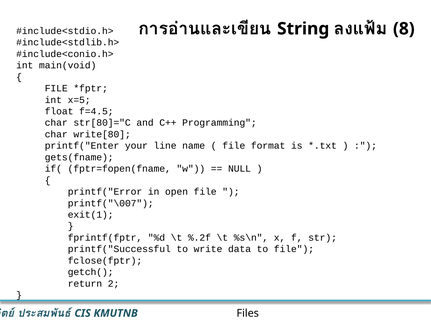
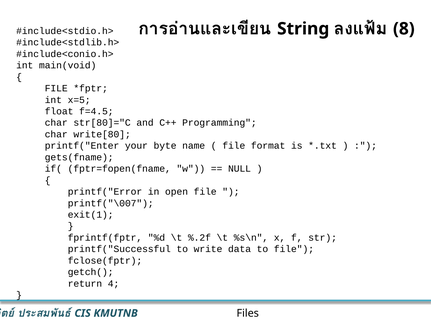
line: line -> byte (165, 146)
2: 2 -> 4 (114, 284)
